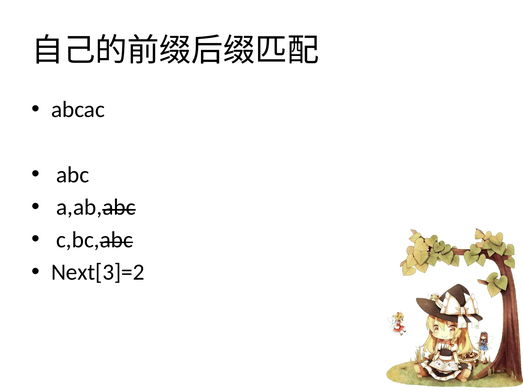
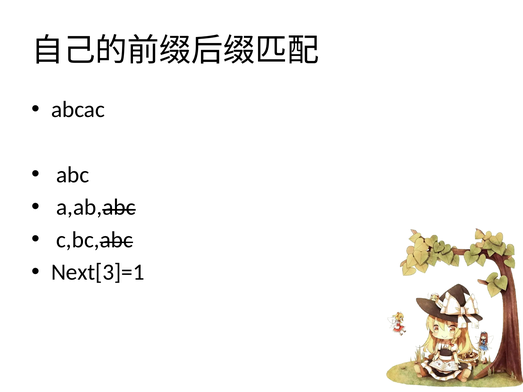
Next[3]=2: Next[3]=2 -> Next[3]=1 (98, 272)
